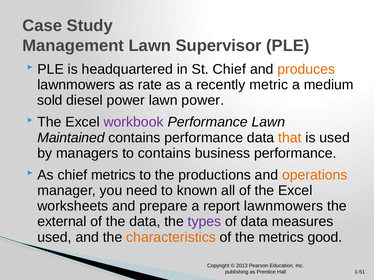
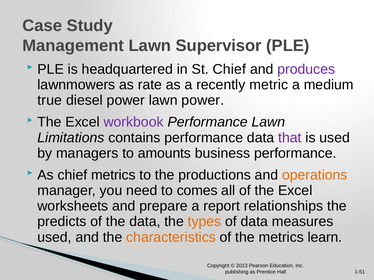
produces colour: orange -> purple (306, 69)
sold: sold -> true (50, 101)
Maintained: Maintained -> Limitations (71, 138)
that colour: orange -> purple (290, 138)
to contains: contains -> amounts (164, 153)
known: known -> comes (197, 191)
report lawnmowers: lawnmowers -> relationships (284, 206)
external: external -> predicts (62, 222)
types colour: purple -> orange (204, 222)
good: good -> learn (325, 238)
